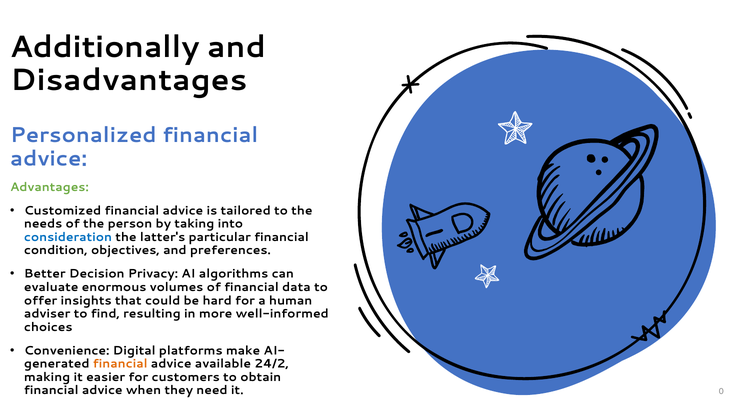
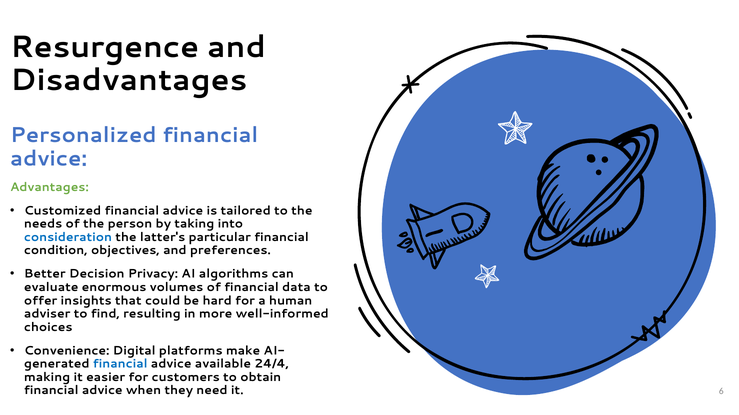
Additionally: Additionally -> Resurgence (105, 47)
financial colour: orange -> blue (120, 364)
24/2: 24/2 -> 24/4 (272, 364)
0: 0 -> 6 (721, 392)
